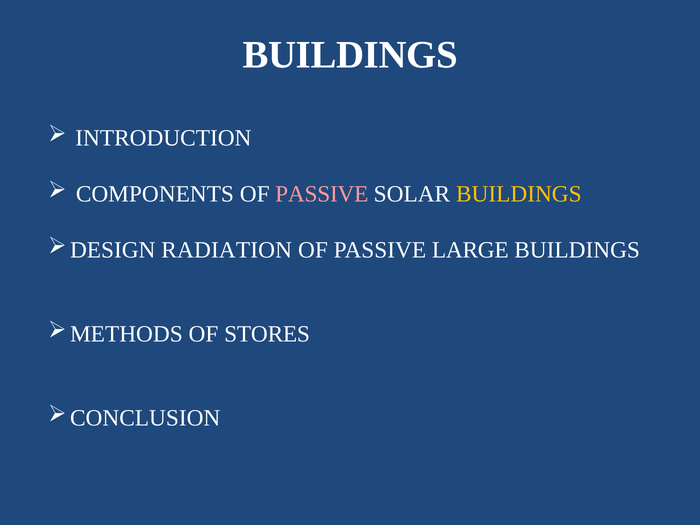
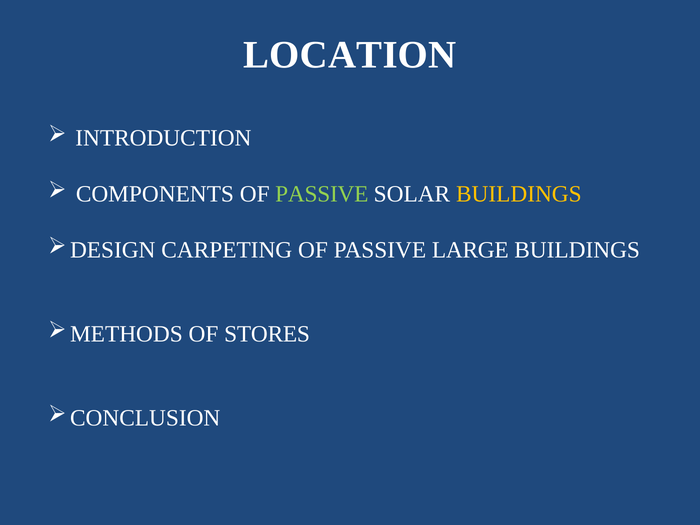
BUILDINGS: BUILDINGS -> LOCATION (350, 55)
PASSIVE colour: pink -> light green (322, 194)
RADIATION: RADIATION -> CARPETING (227, 250)
